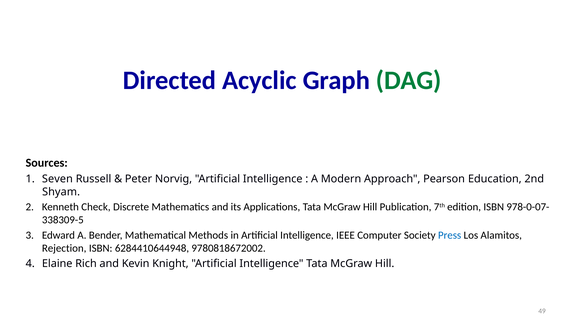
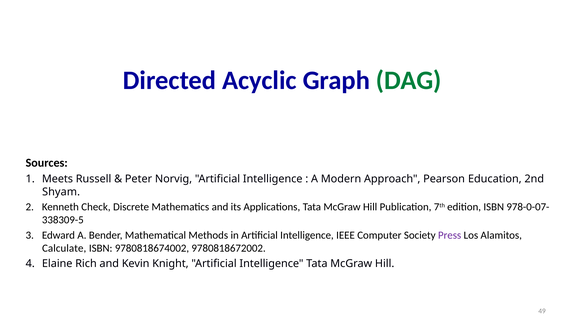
Seven: Seven -> Meets (57, 179)
Press colour: blue -> purple (450, 235)
Rejection: Rejection -> Calculate (64, 248)
6284410644948: 6284410644948 -> 9780818674002 (152, 248)
